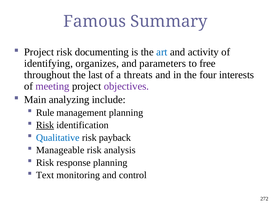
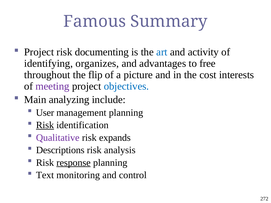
parameters: parameters -> advantages (163, 64)
last: last -> flip (95, 75)
threats: threats -> picture (138, 75)
four: four -> cost (208, 75)
objectives colour: purple -> blue (126, 86)
Rule: Rule -> User (45, 113)
Qualitative colour: blue -> purple (58, 138)
payback: payback -> expands (115, 138)
Manageable: Manageable -> Descriptions (60, 150)
response underline: none -> present (74, 163)
